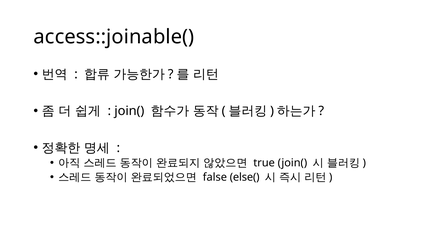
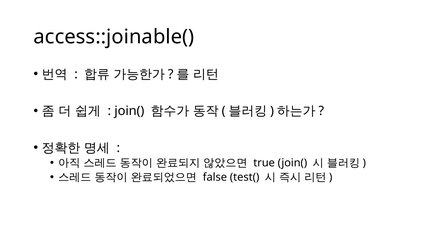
else(: else( -> test( (245, 178)
